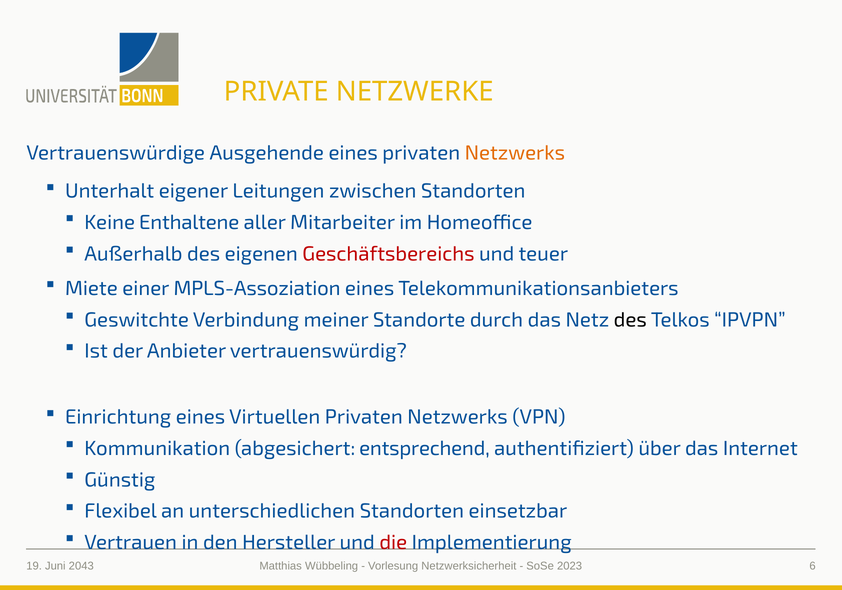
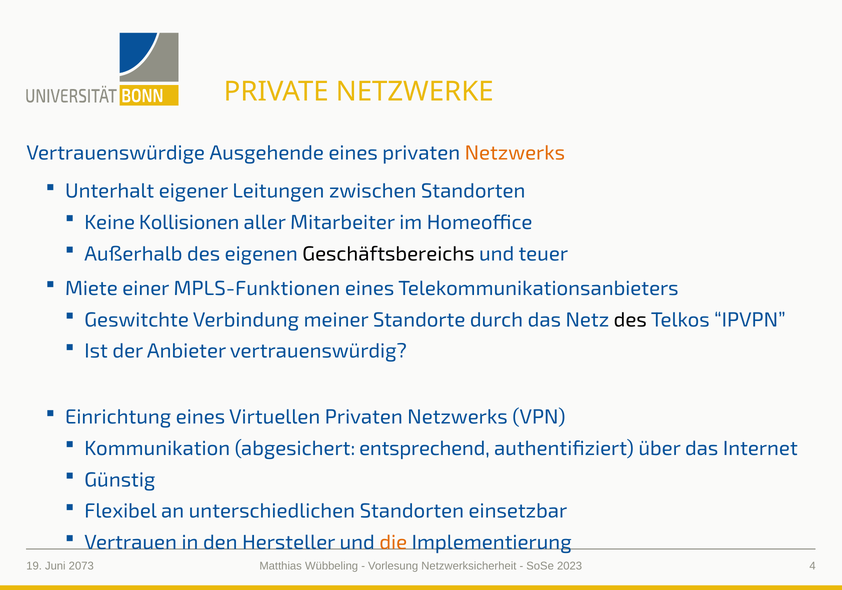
Enthaltene: Enthaltene -> Kollisionen (189, 223)
Geschäftsbereichs colour: red -> black (388, 254)
MPLS-Assoziation: MPLS-Assoziation -> MPLS-Funktionen (257, 289)
die colour: red -> orange (393, 543)
2043: 2043 -> 2073 (81, 567)
6: 6 -> 4 (813, 567)
